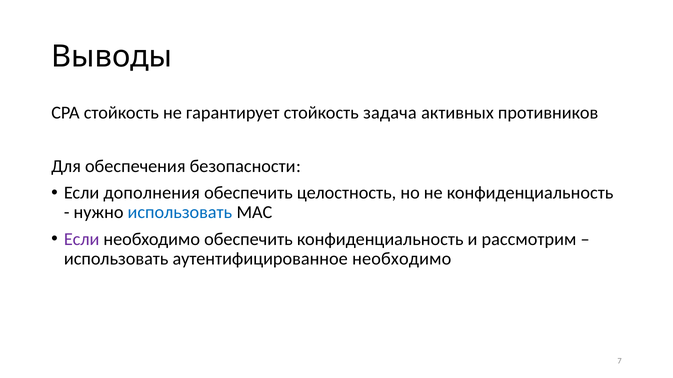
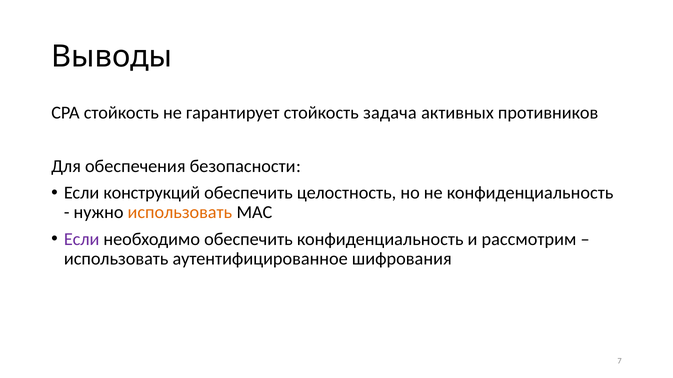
дополнения: дополнения -> конструкций (152, 193)
использовать colour: blue -> orange (180, 213)
аутентифицированное необходимо: необходимо -> шифрования (402, 259)
